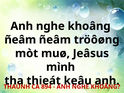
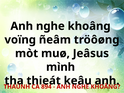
ñeâm: ñeâm -> voïng (20, 40)
